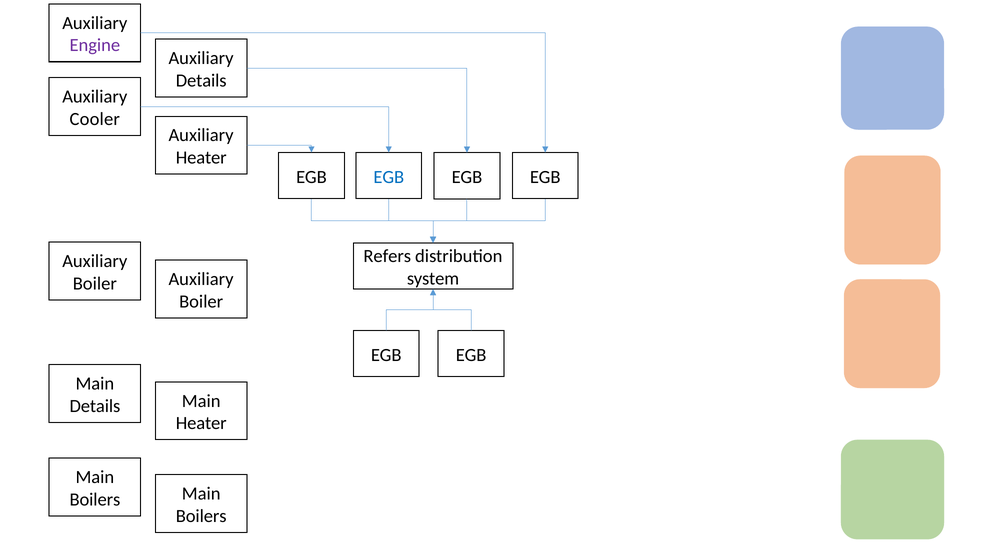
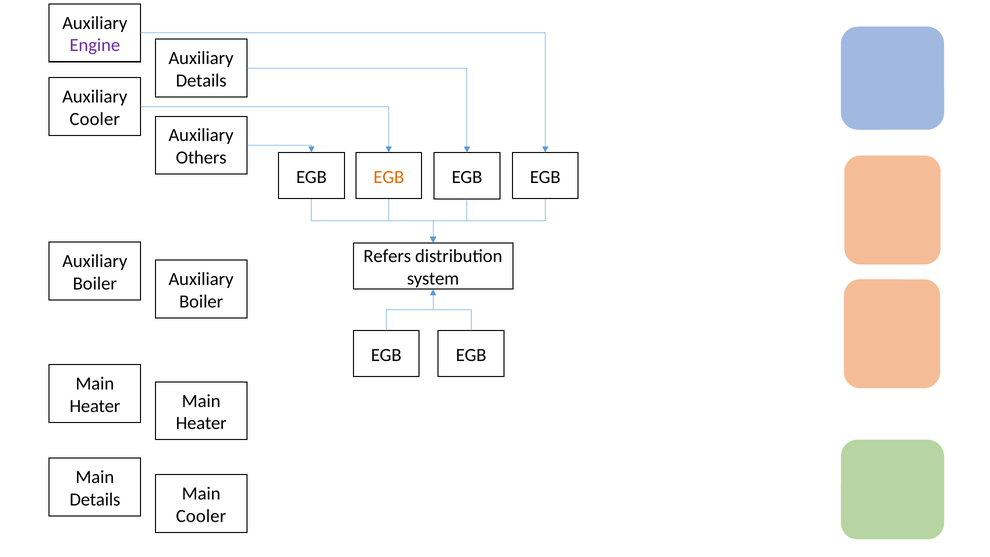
Heater: Heater -> Others (201, 158)
EGB colour: blue -> orange (389, 177)
Details: Details -> Heater (95, 406)
Boilers: Boilers -> Details (95, 499)
Boilers: Boilers -> Cooler (201, 516)
